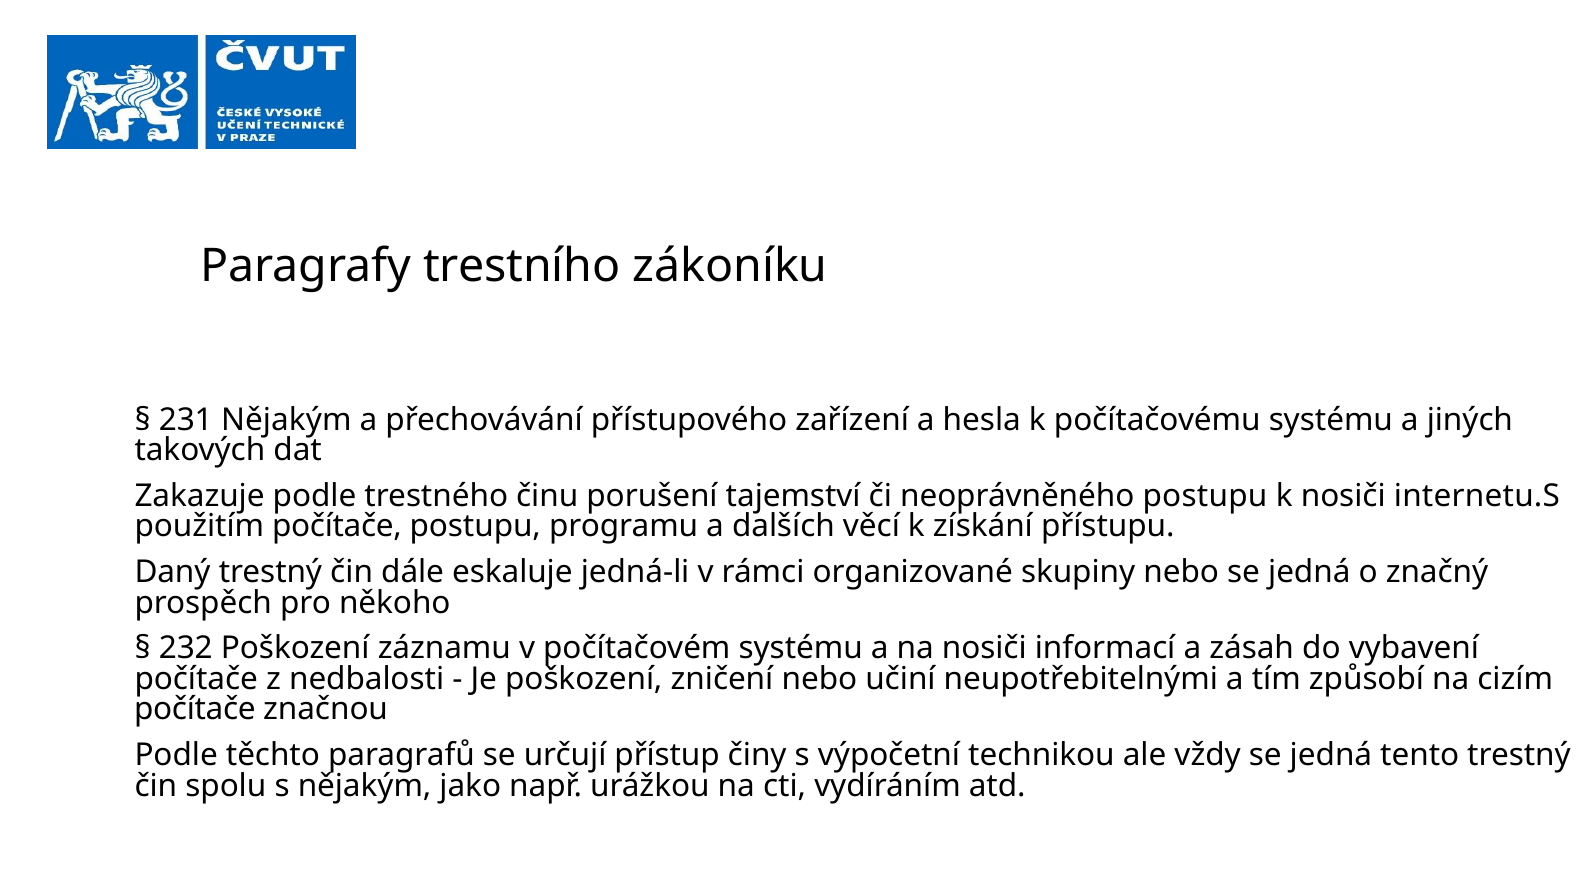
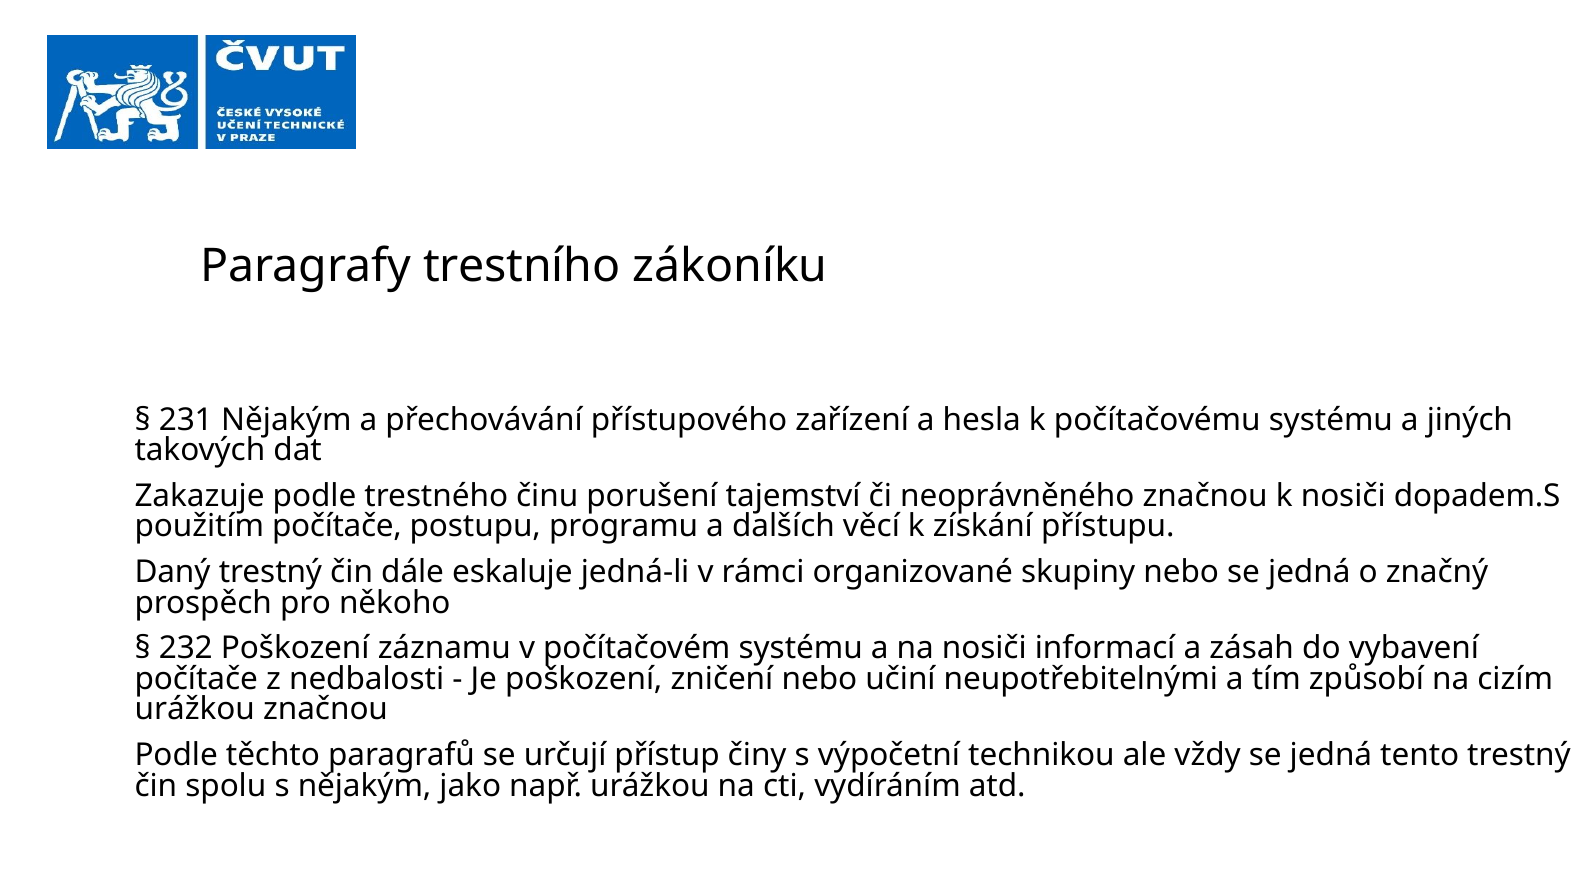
neoprávněného postupu: postupu -> značnou (1205, 496)
internetu.S: internetu.S -> dopadem.S (1477, 496)
počítače: počítače -> urážkou (195, 710)
